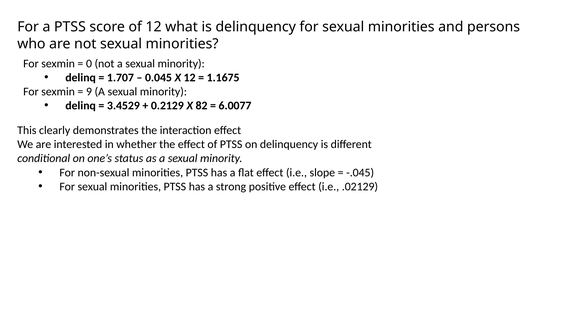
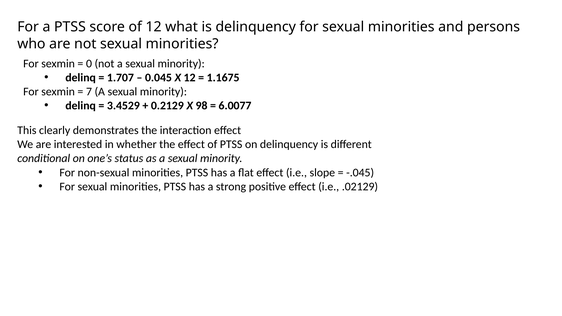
9: 9 -> 7 (89, 92)
82: 82 -> 98 (202, 106)
